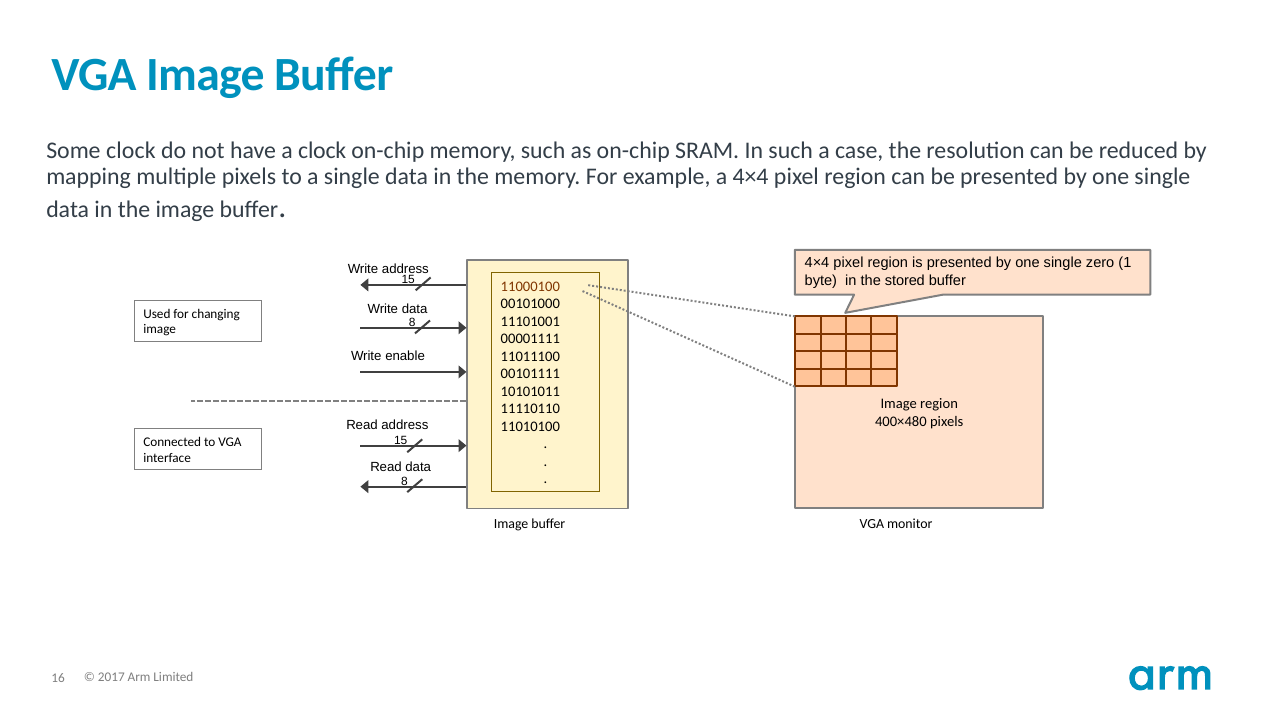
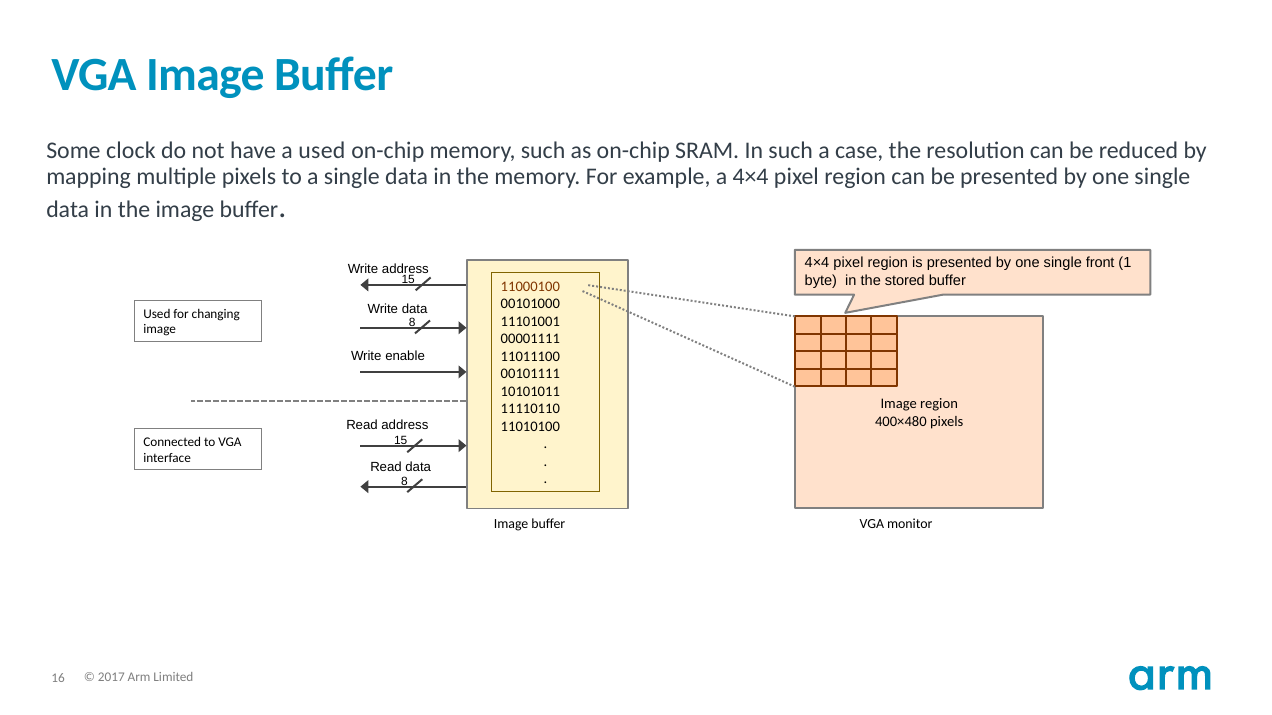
a clock: clock -> used (322, 151)
zero: zero -> front (1100, 263)
